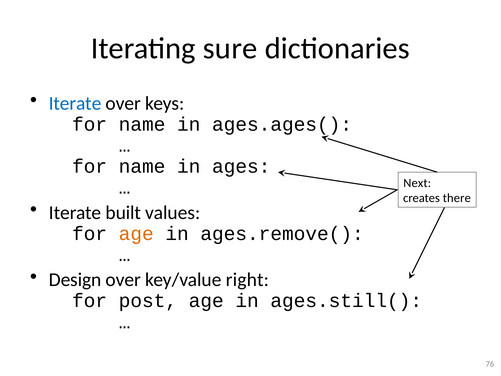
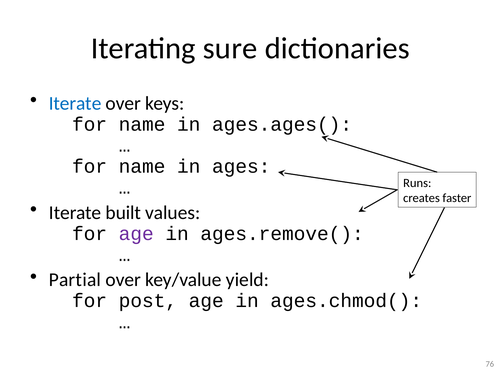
Next: Next -> Runs (417, 183)
there: there -> faster (457, 198)
age colour: orange -> purple (136, 234)
Design: Design -> Partial (75, 280)
right: right -> yield (247, 280)
ages.still(: ages.still( -> ages.chmod( (346, 301)
